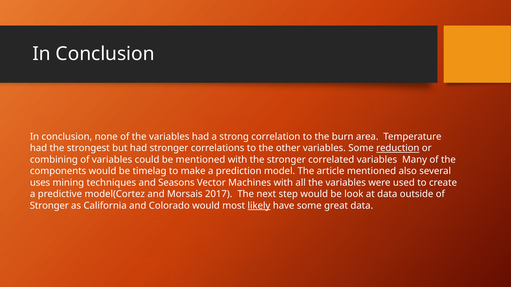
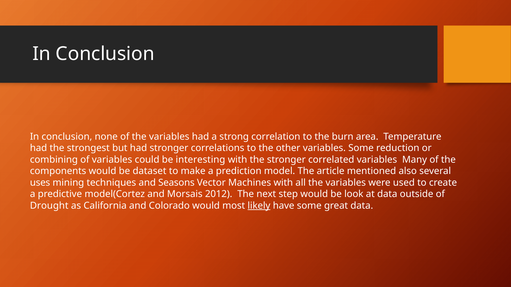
reduction underline: present -> none (398, 148)
be mentioned: mentioned -> interesting (200, 160)
timelag: timelag -> dataset (149, 171)
2017: 2017 -> 2012 (219, 194)
Stronger: Stronger -> Drought (49, 206)
